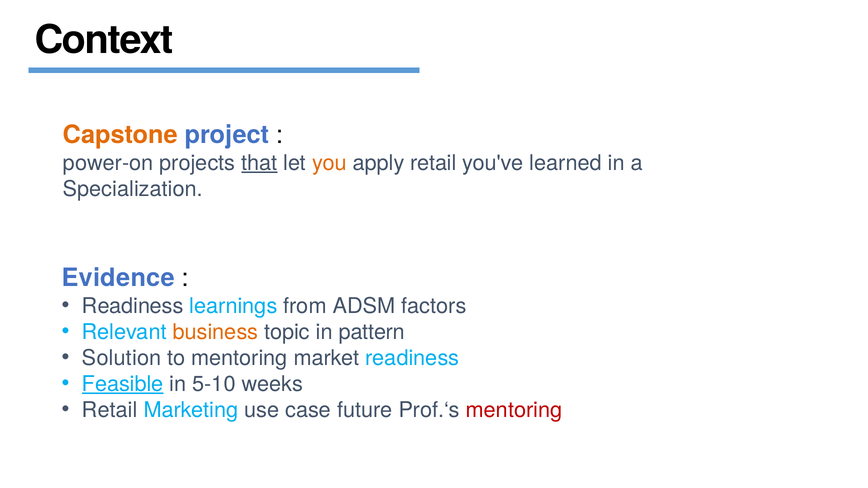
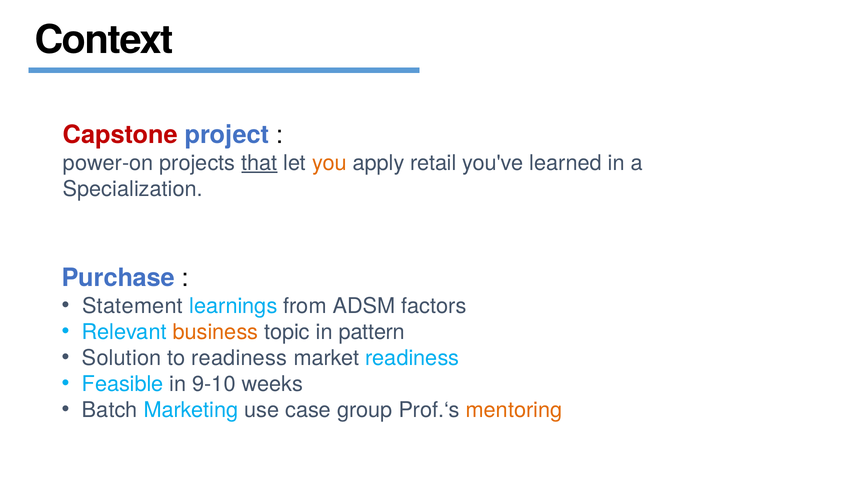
Capstone colour: orange -> red (120, 135)
Evidence: Evidence -> Purchase (118, 278)
Readiness: Readiness -> Statement (133, 306)
to mentoring: mentoring -> readiness (239, 358)
Feasible underline: present -> none (123, 384)
5-10: 5-10 -> 9-10 (214, 384)
Retail: Retail -> Batch (110, 410)
future: future -> group (365, 410)
mentoring colour: red -> orange (514, 410)
